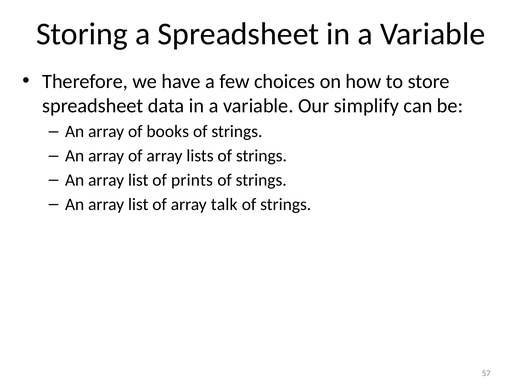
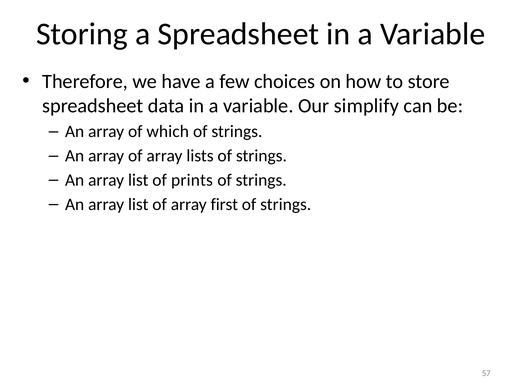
books: books -> which (168, 132)
talk: talk -> first (224, 205)
